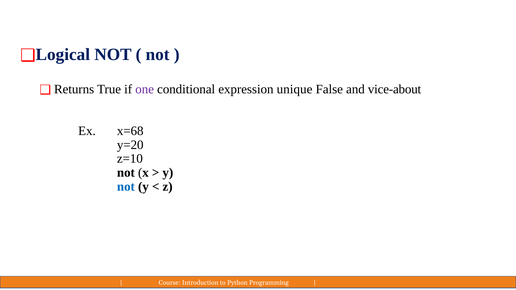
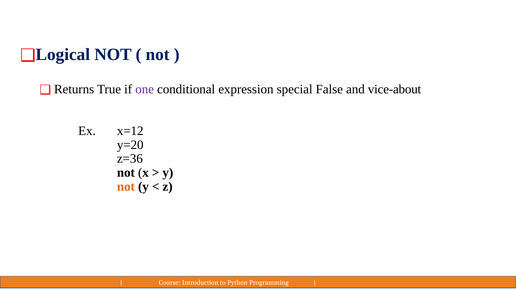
unique: unique -> special (295, 89)
x=68: x=68 -> x=12 (130, 131)
z=10: z=10 -> z=36 (130, 159)
not colour: blue -> orange (126, 187)
